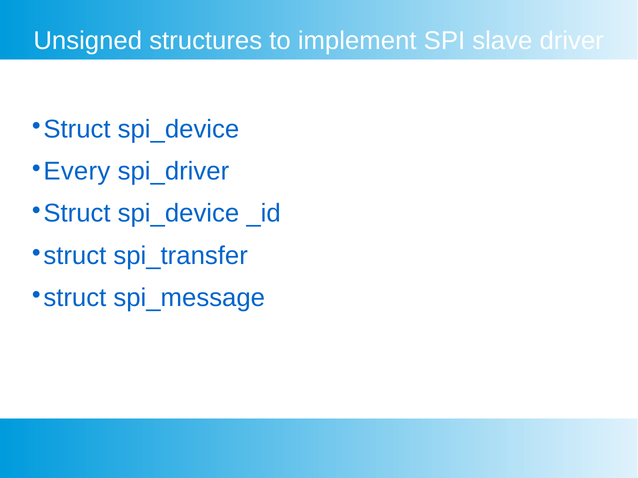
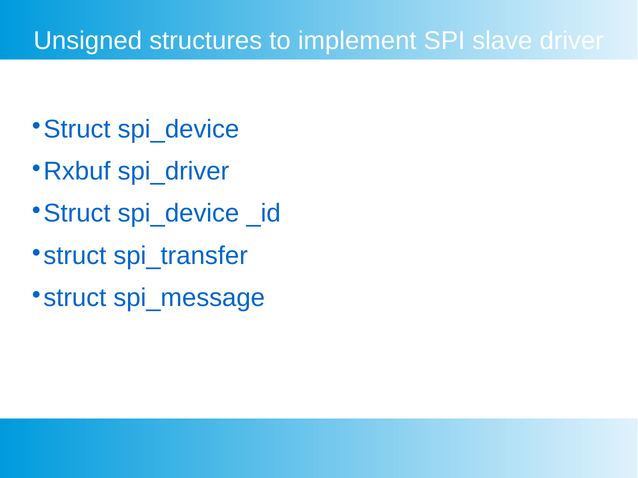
Every: Every -> Rxbuf (77, 171)
